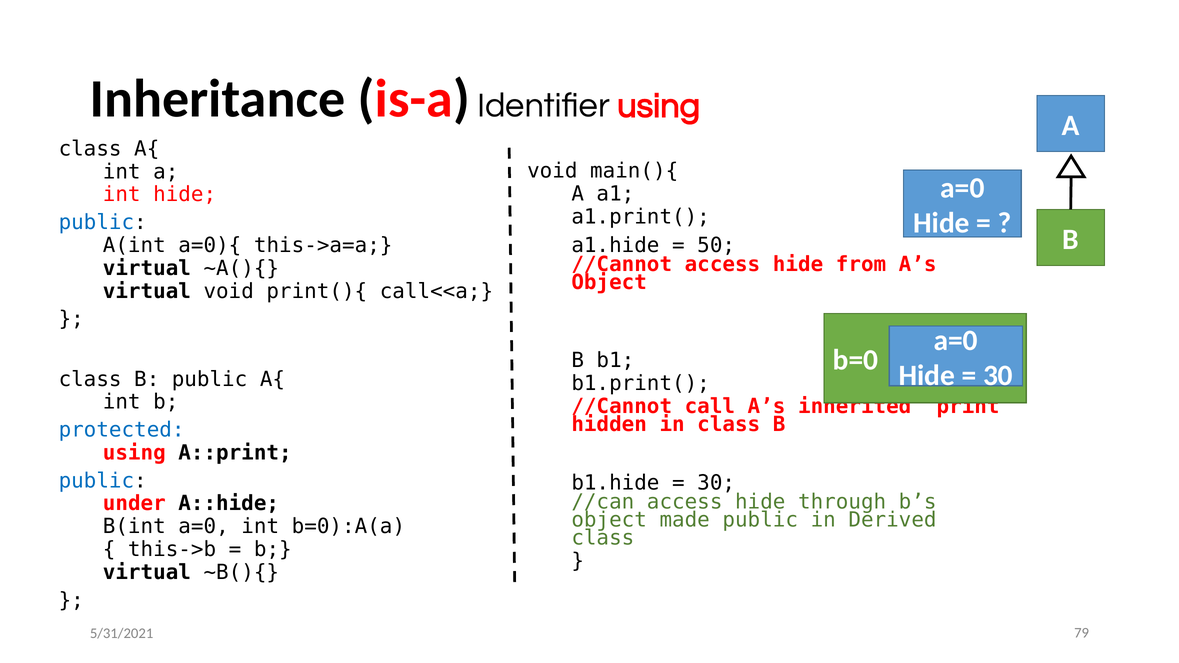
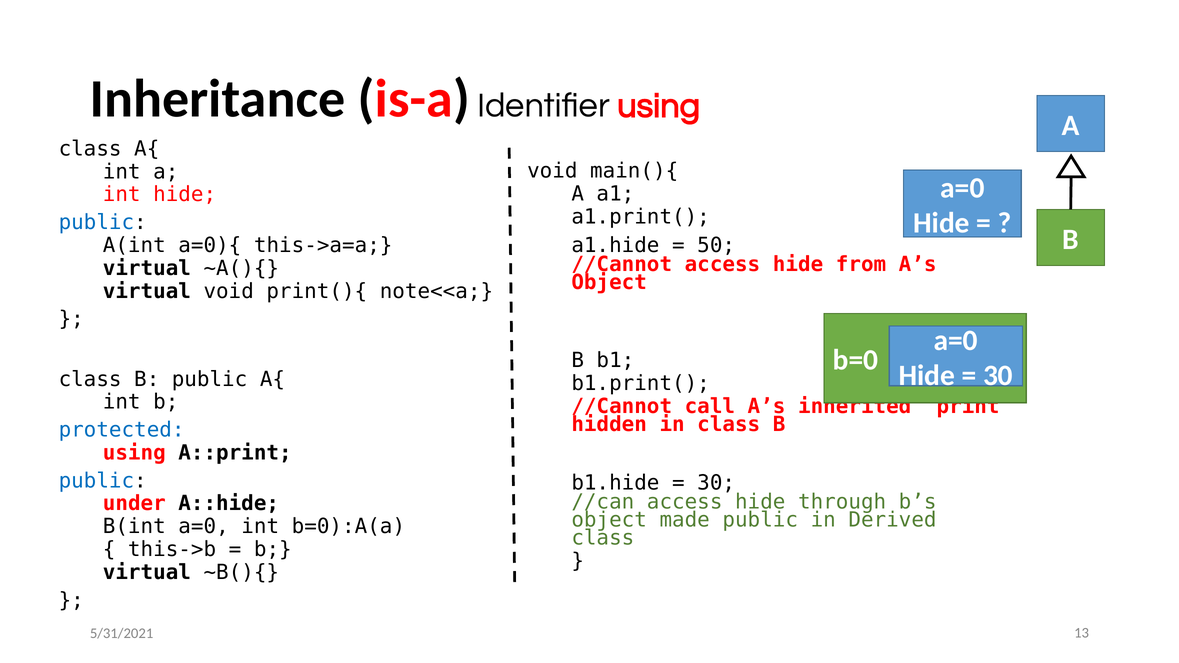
call<<a: call<<a -> note<<a (436, 291)
79: 79 -> 13 (1082, 633)
